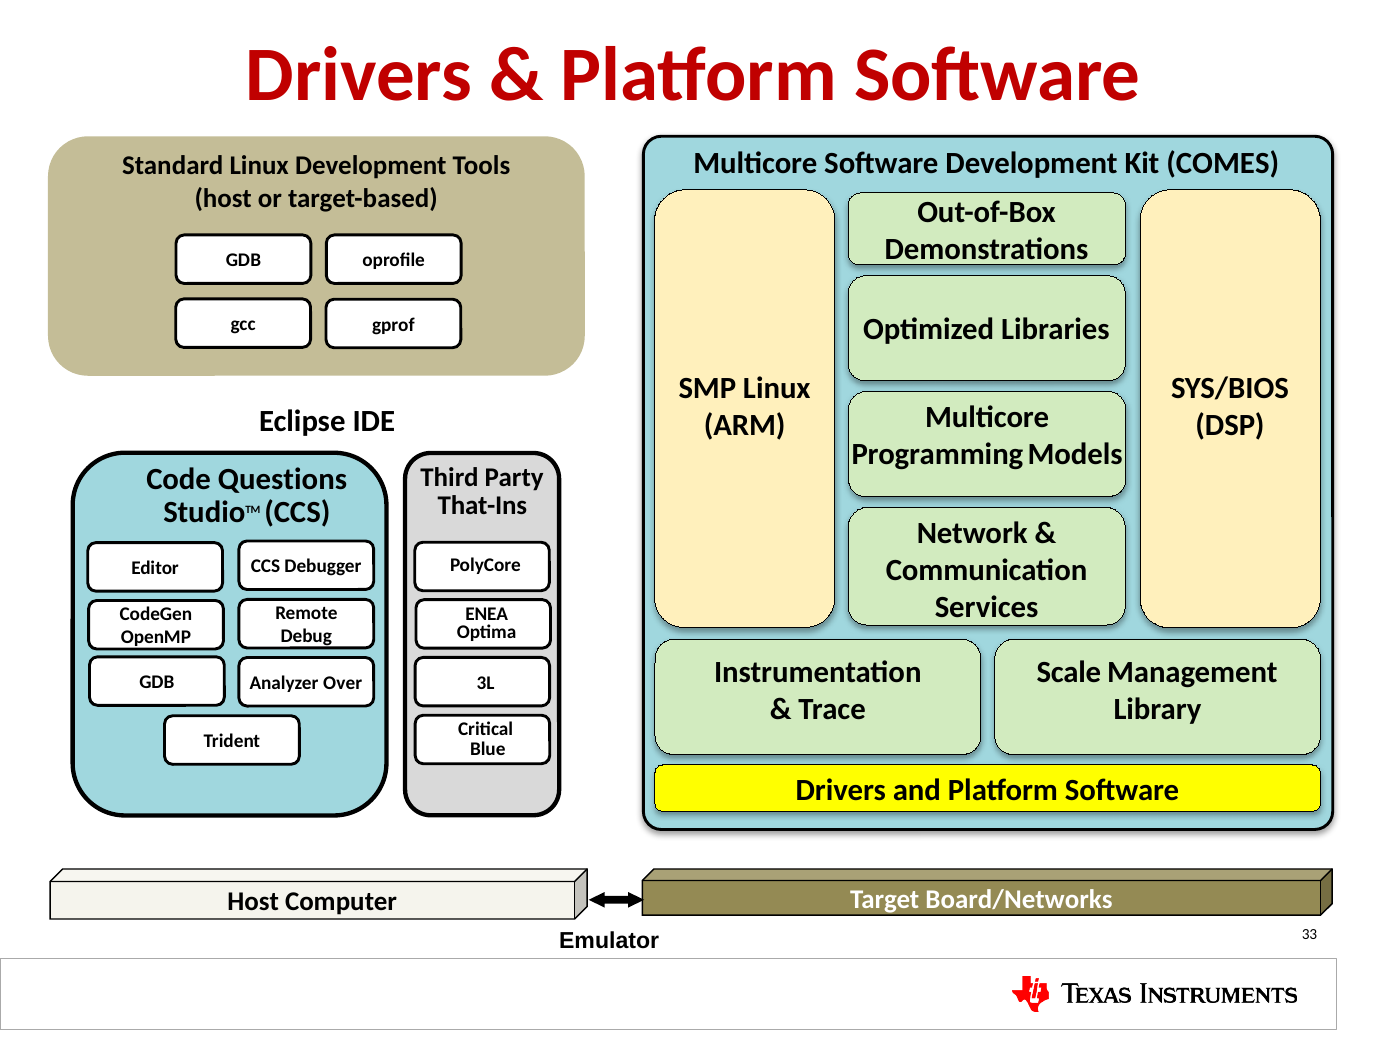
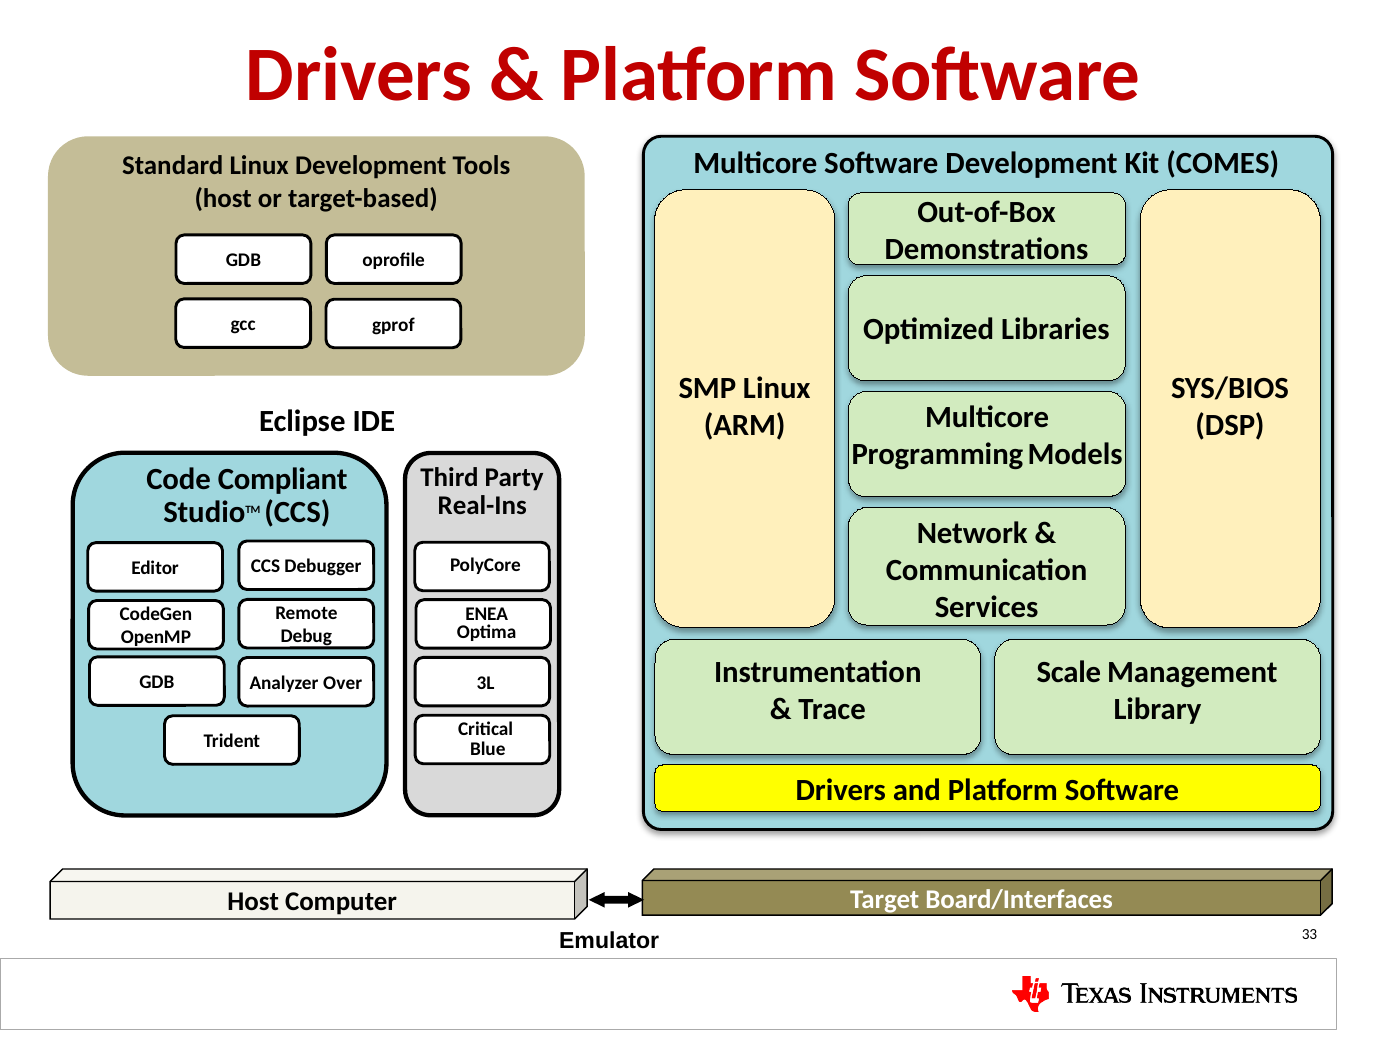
Questions: Questions -> Compliant (283, 480)
That-Ins: That-Ins -> Real-Ins (482, 506)
Board/Networks: Board/Networks -> Board/Interfaces (1019, 900)
